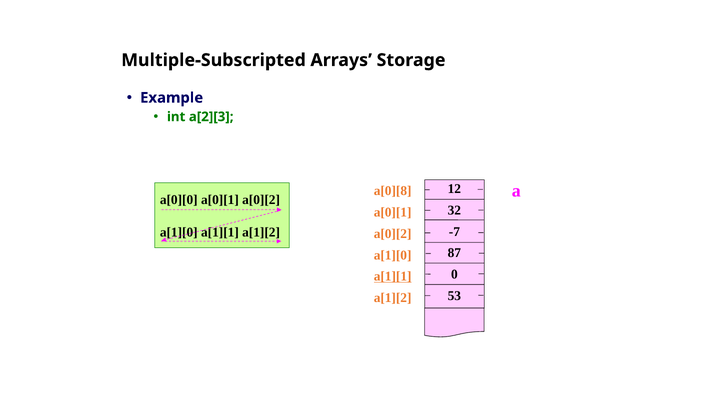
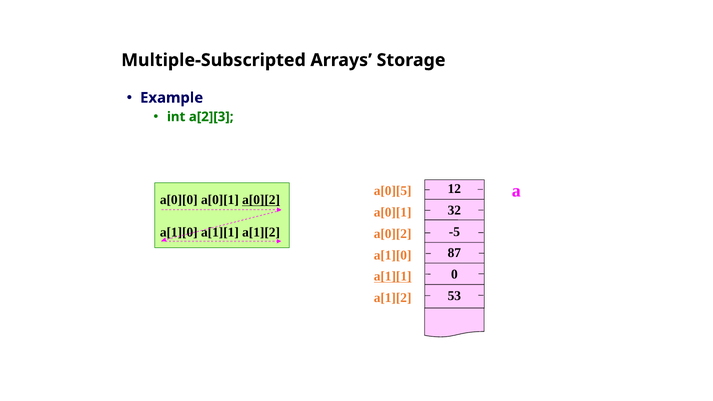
a[0][8: a[0][8 -> a[0][5 (393, 191)
a[0][2 underline: none -> present (261, 200)
-7: -7 -> -5 (454, 232)
